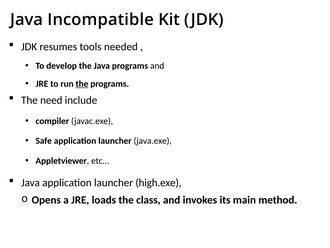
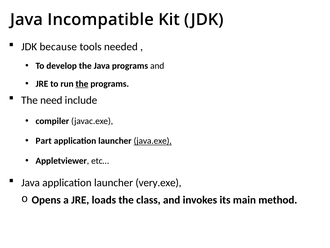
resumes: resumes -> because (58, 47)
Safe: Safe -> Part (44, 141)
java.exe underline: none -> present (153, 141)
high.exe: high.exe -> very.exe (158, 182)
